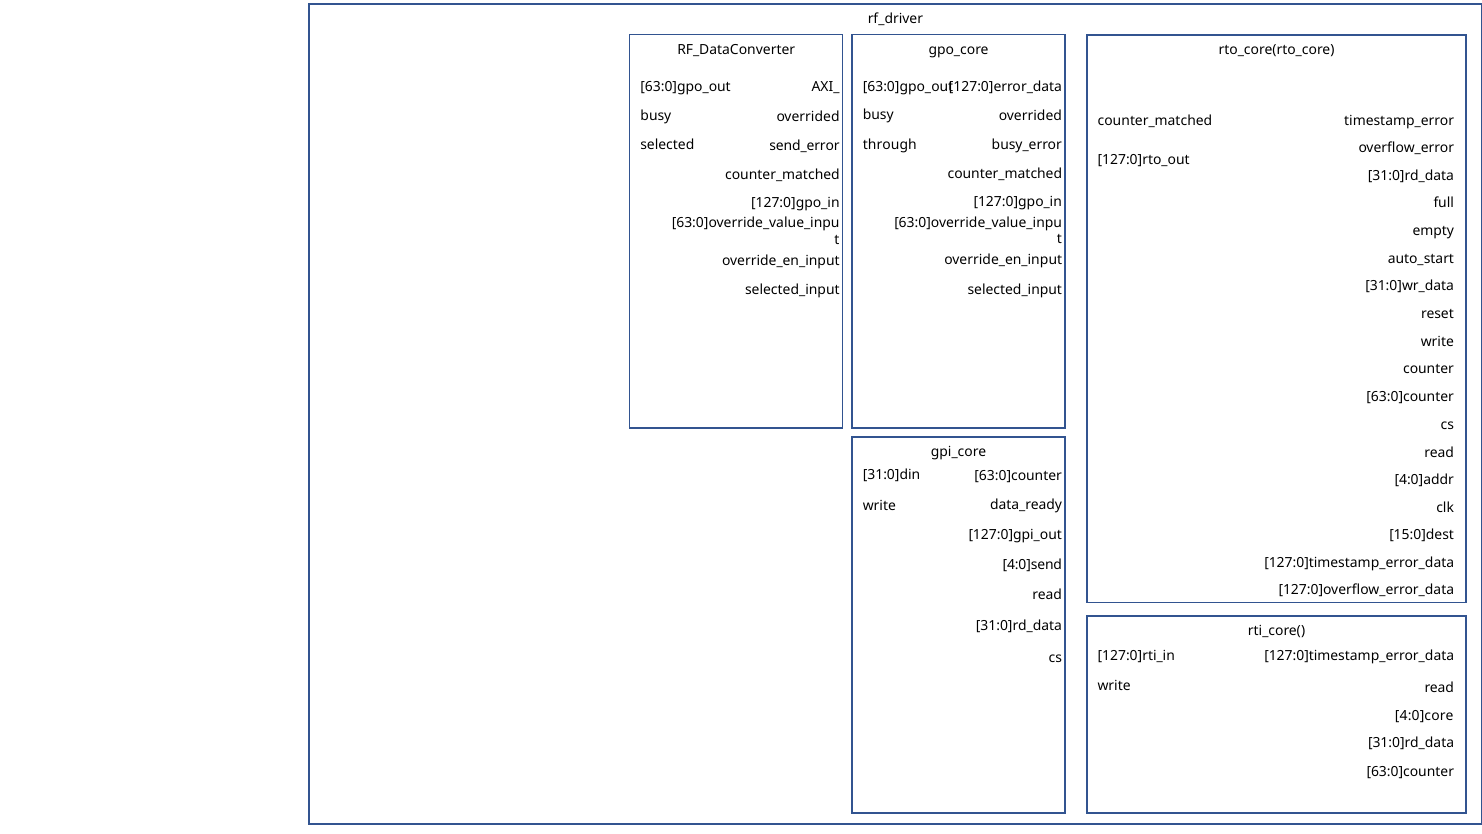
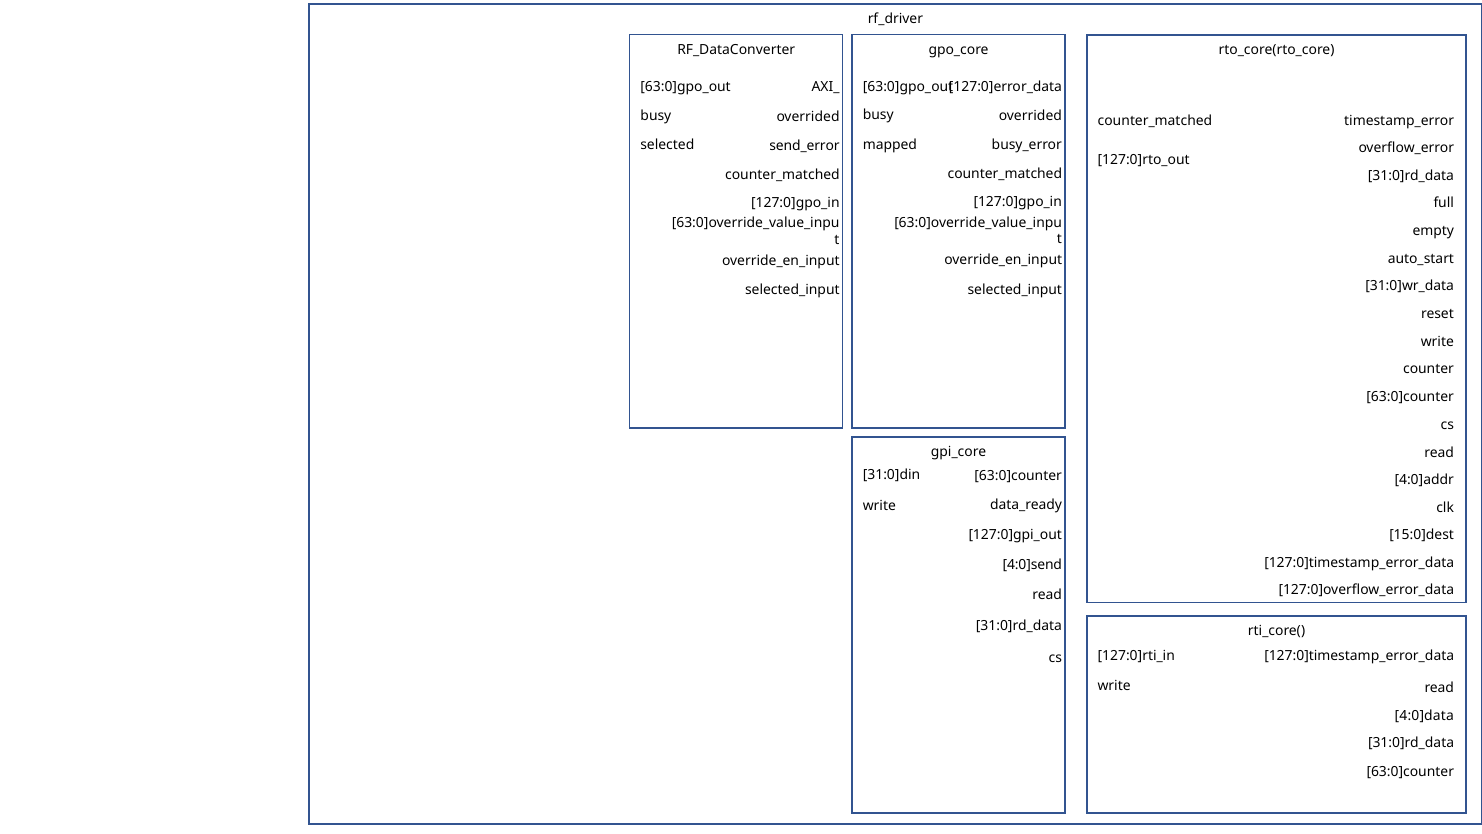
through: through -> mapped (890, 144)
4:0]core: 4:0]core -> 4:0]data (1424, 715)
